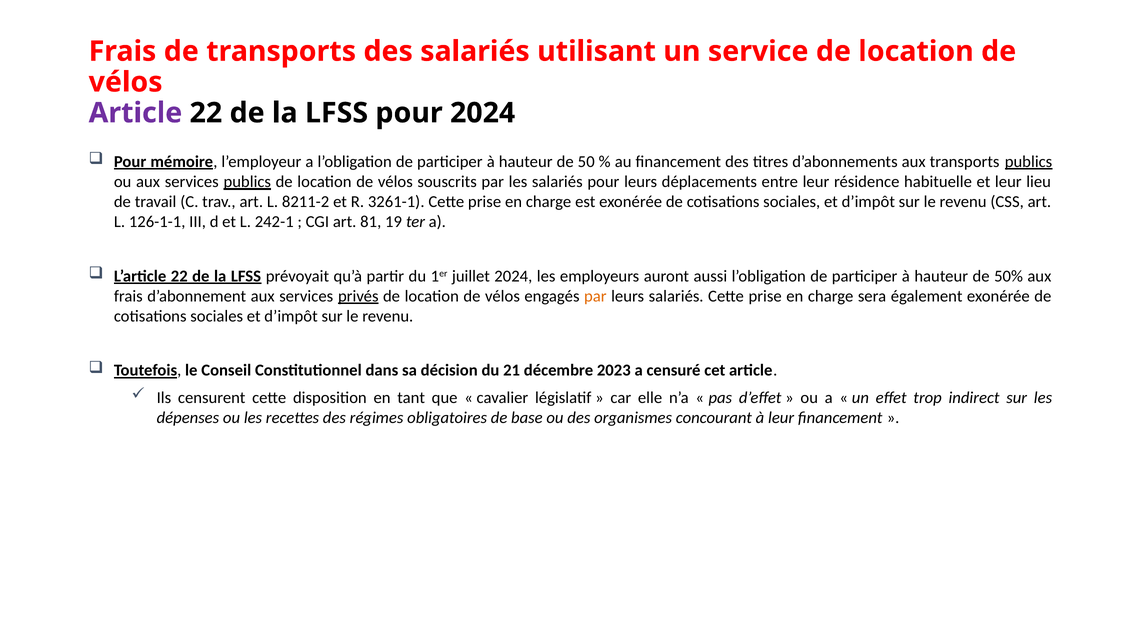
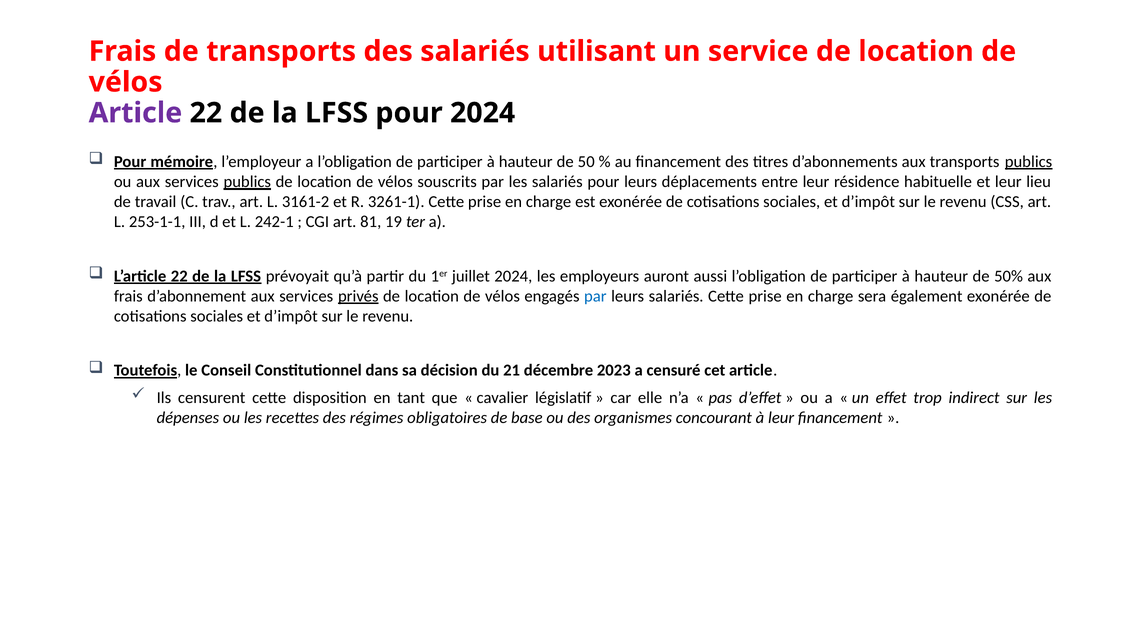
8211-2: 8211-2 -> 3161-2 (306, 202)
126-1-1: 126-1-1 -> 253-1-1 (157, 222)
par colour: orange -> blue (595, 296)
